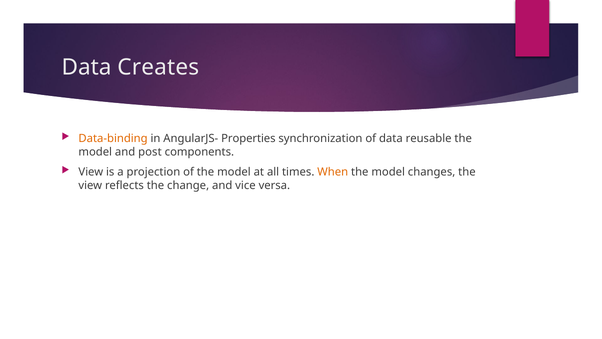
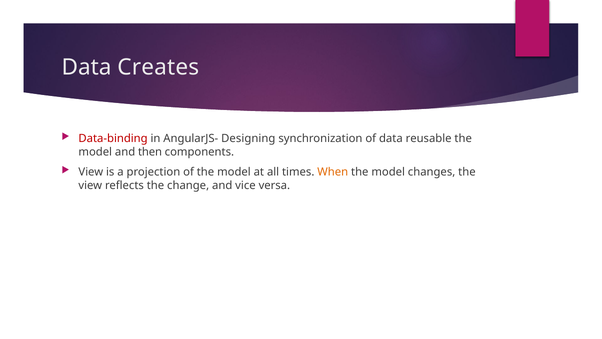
Data-binding colour: orange -> red (113, 138)
Properties: Properties -> Designing (248, 138)
post: post -> then (150, 152)
